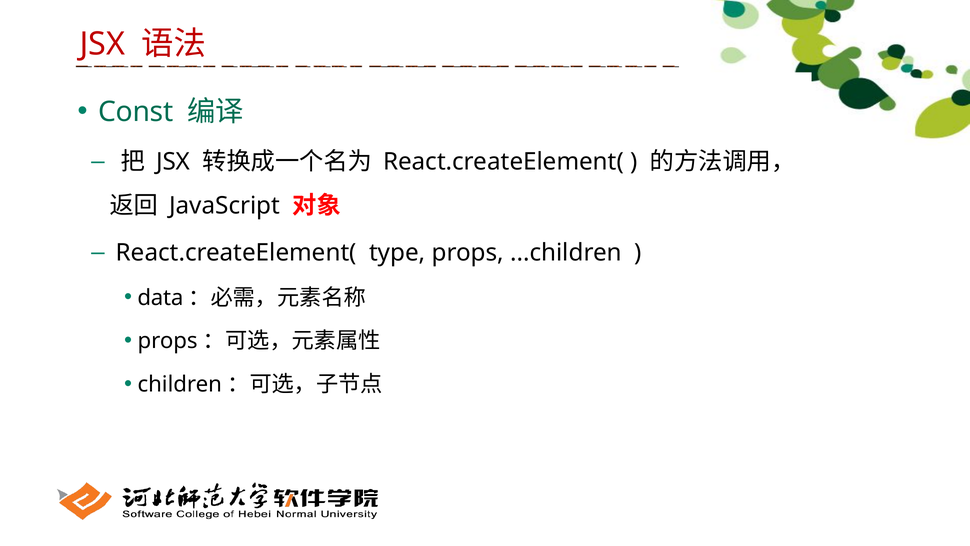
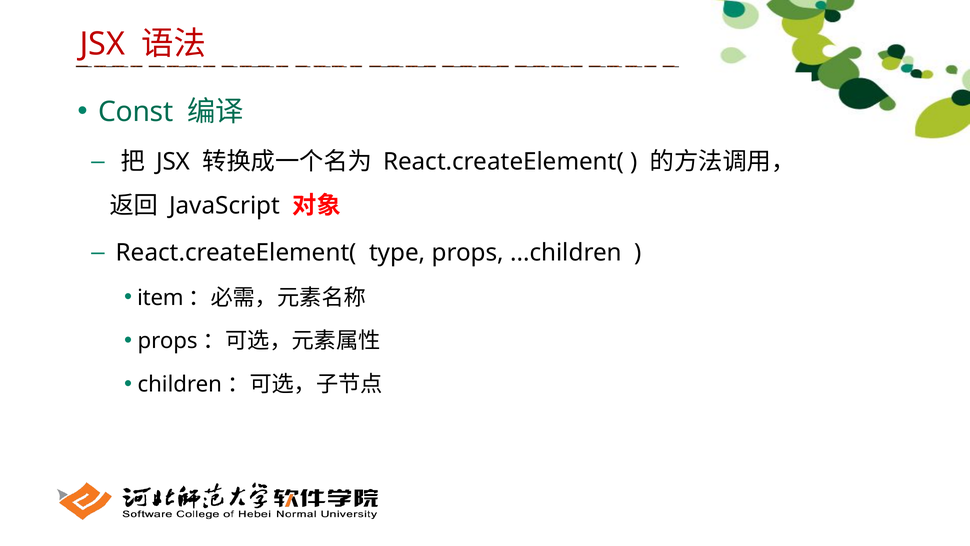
data: data -> item (160, 297)
